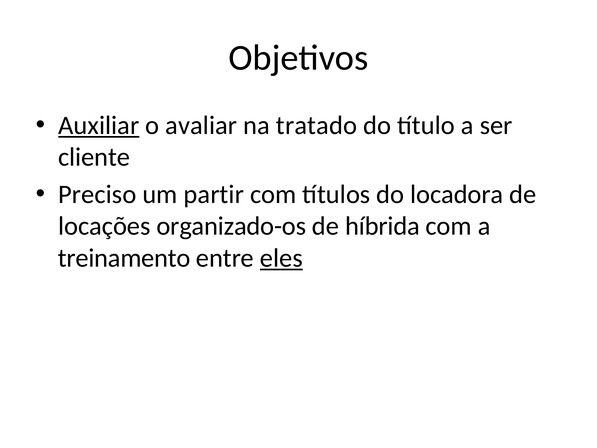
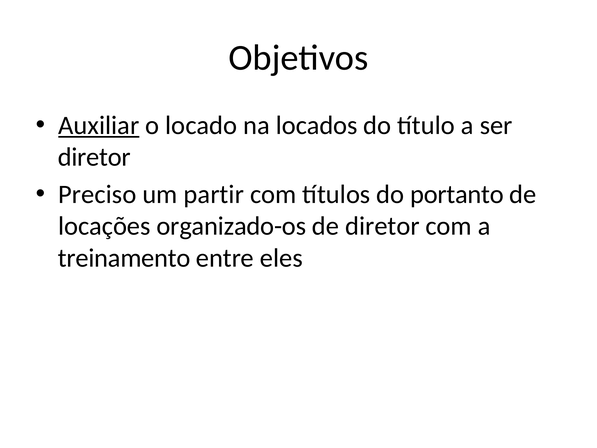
avaliar: avaliar -> locado (201, 125)
tratado: tratado -> locados (317, 125)
cliente: cliente -> diretor (94, 157)
locadora: locadora -> portanto (457, 194)
de híbrida: híbrida -> diretor (382, 226)
eles underline: present -> none (281, 258)
